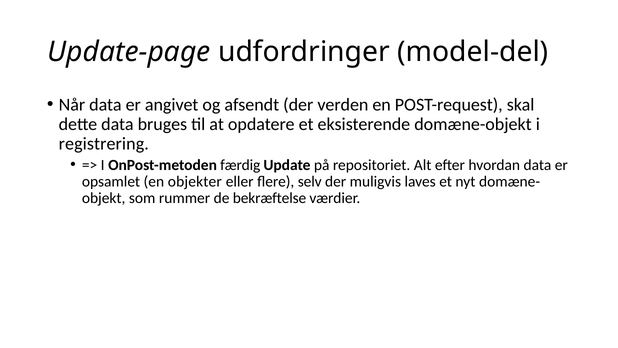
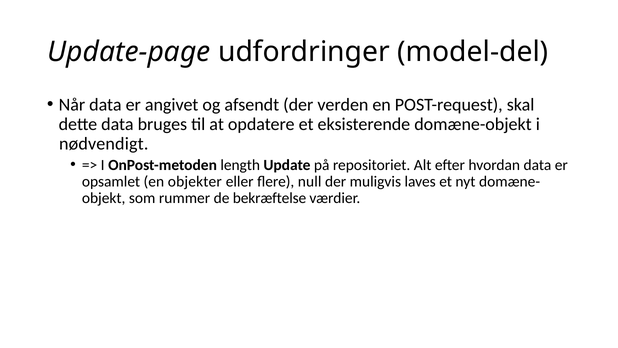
registrering: registrering -> nødvendigt (104, 143)
færdig: færdig -> length (240, 165)
selv: selv -> null (310, 181)
